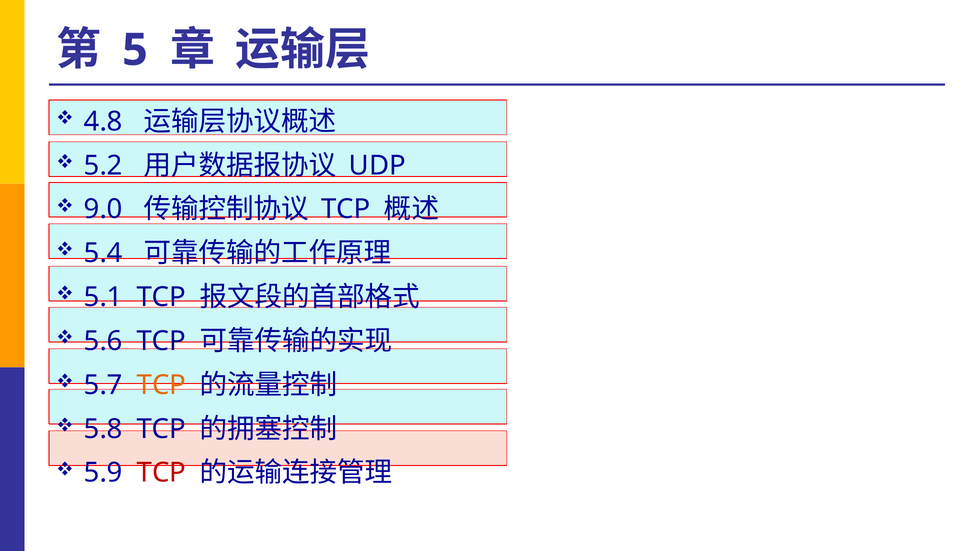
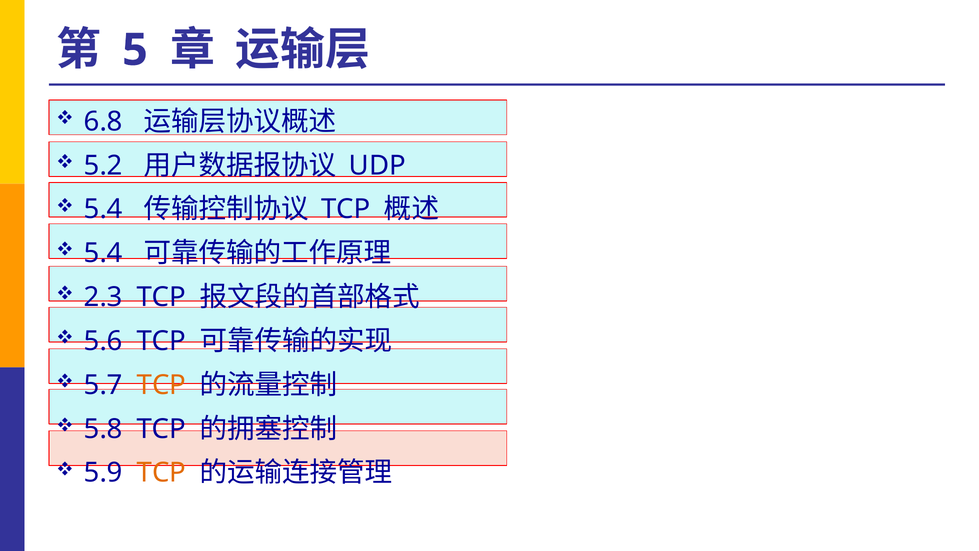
4.8: 4.8 -> 6.8 (103, 122)
9.0: 9.0 -> 5.4 (103, 209)
5.1: 5.1 -> 2.3 (103, 297)
TCP colour: red -> orange (161, 473)
